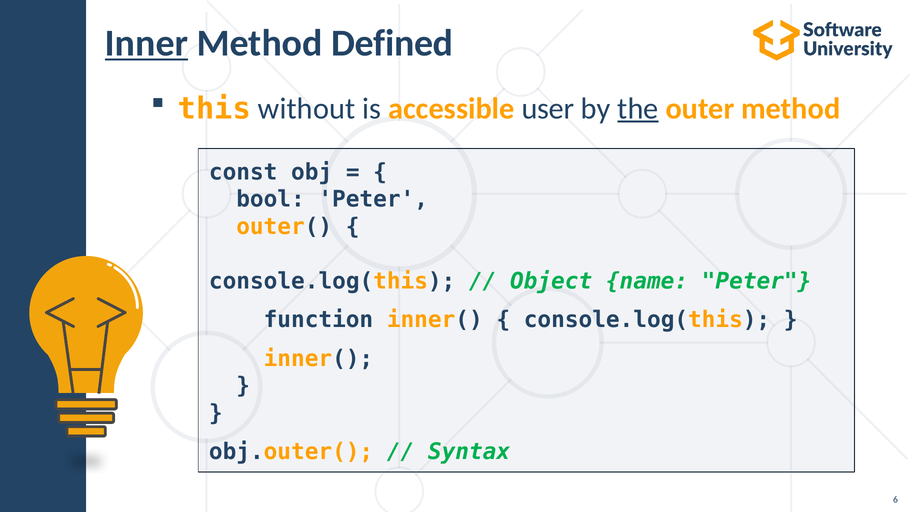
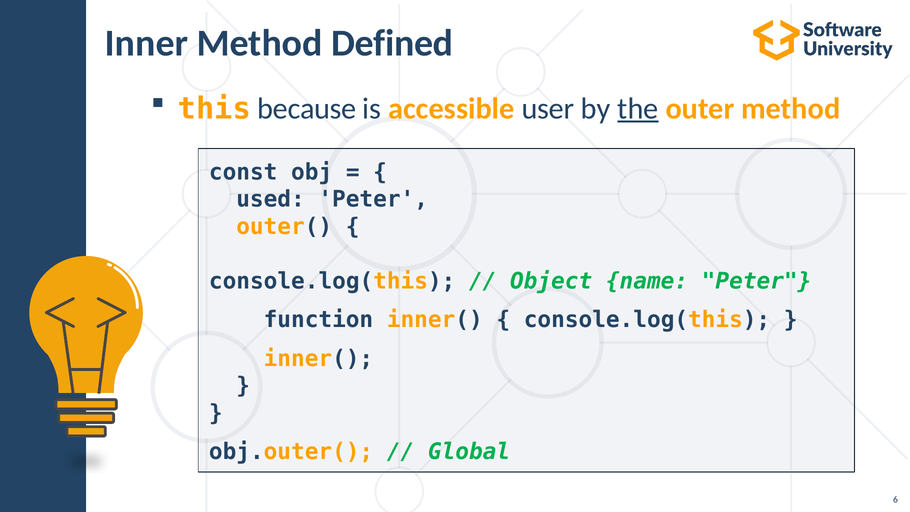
Inner underline: present -> none (146, 43)
without: without -> because (307, 109)
bool: bool -> used (271, 199)
Syntax: Syntax -> Global (469, 452)
